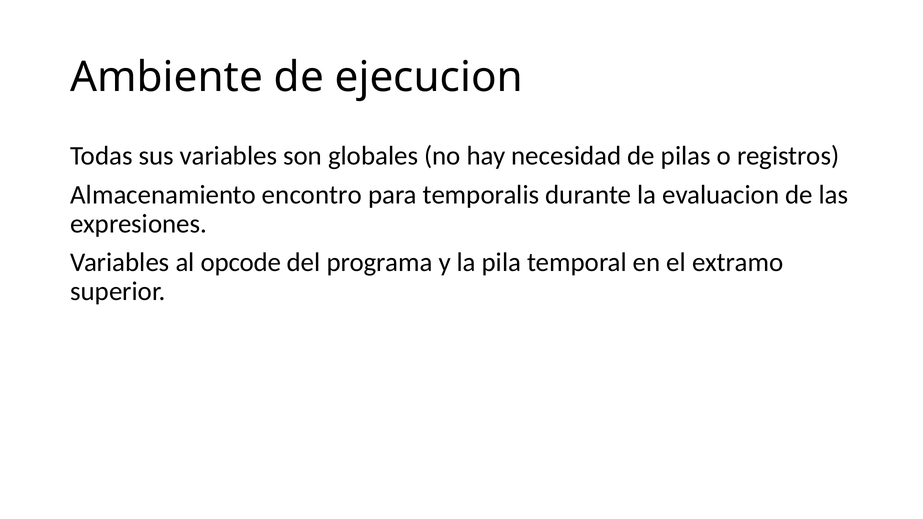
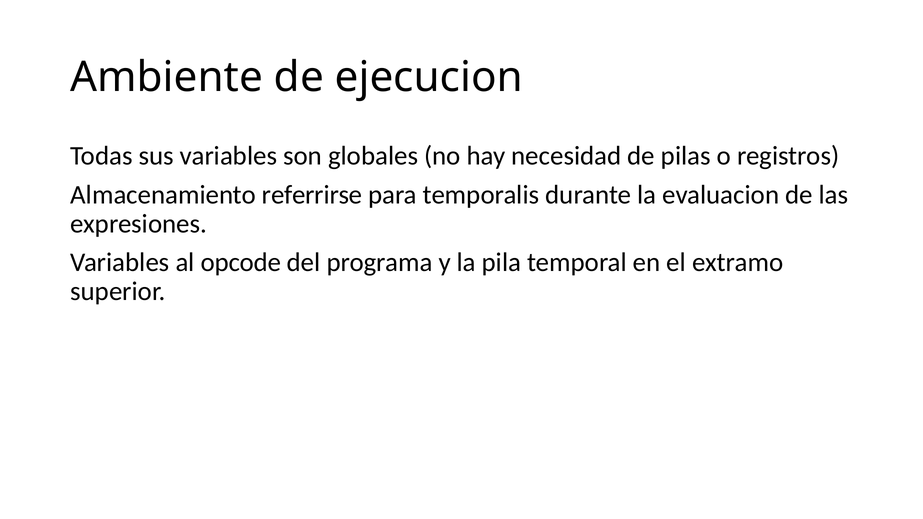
encontro: encontro -> referrirse (312, 195)
